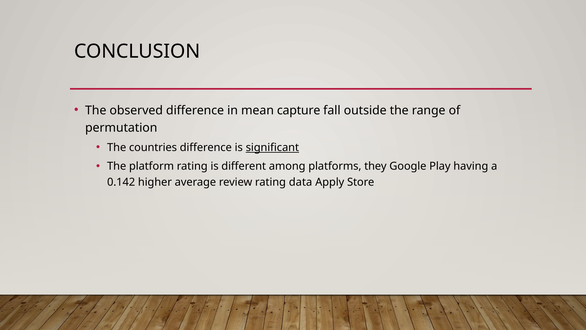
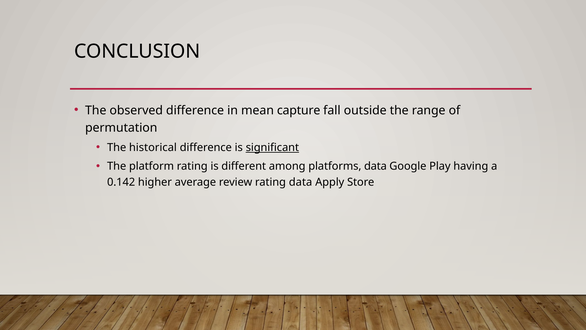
countries: countries -> historical (153, 147)
platforms they: they -> data (375, 166)
